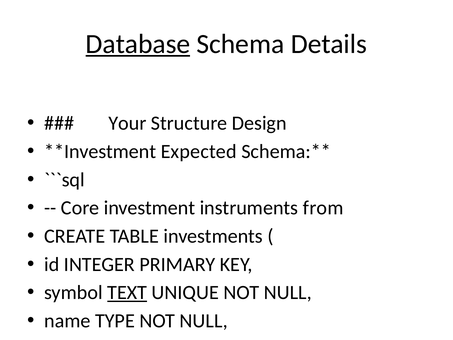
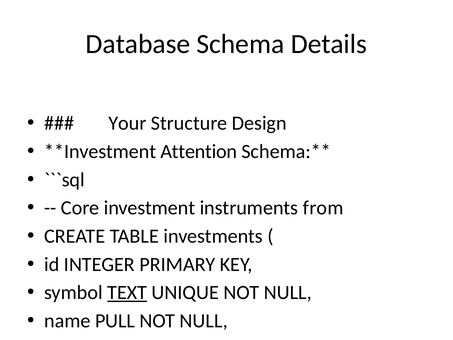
Database underline: present -> none (138, 44)
Expected: Expected -> Attention (199, 151)
TYPE: TYPE -> PULL (115, 321)
